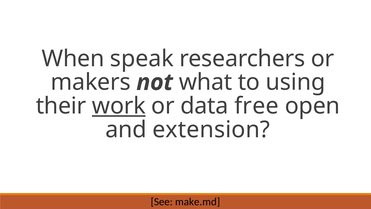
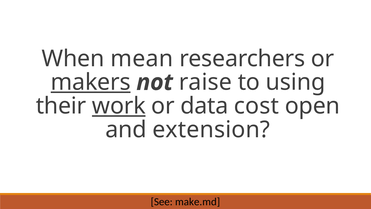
speak: speak -> mean (142, 59)
makers underline: none -> present (91, 82)
what: what -> raise (205, 82)
free: free -> cost (257, 106)
